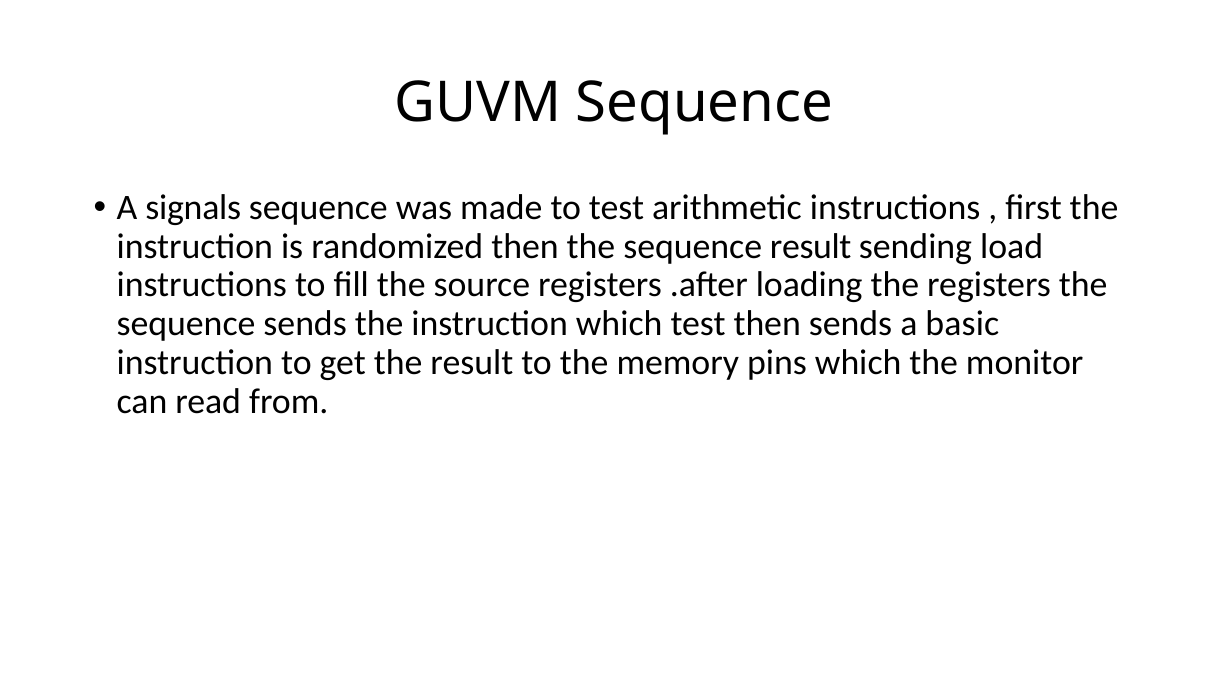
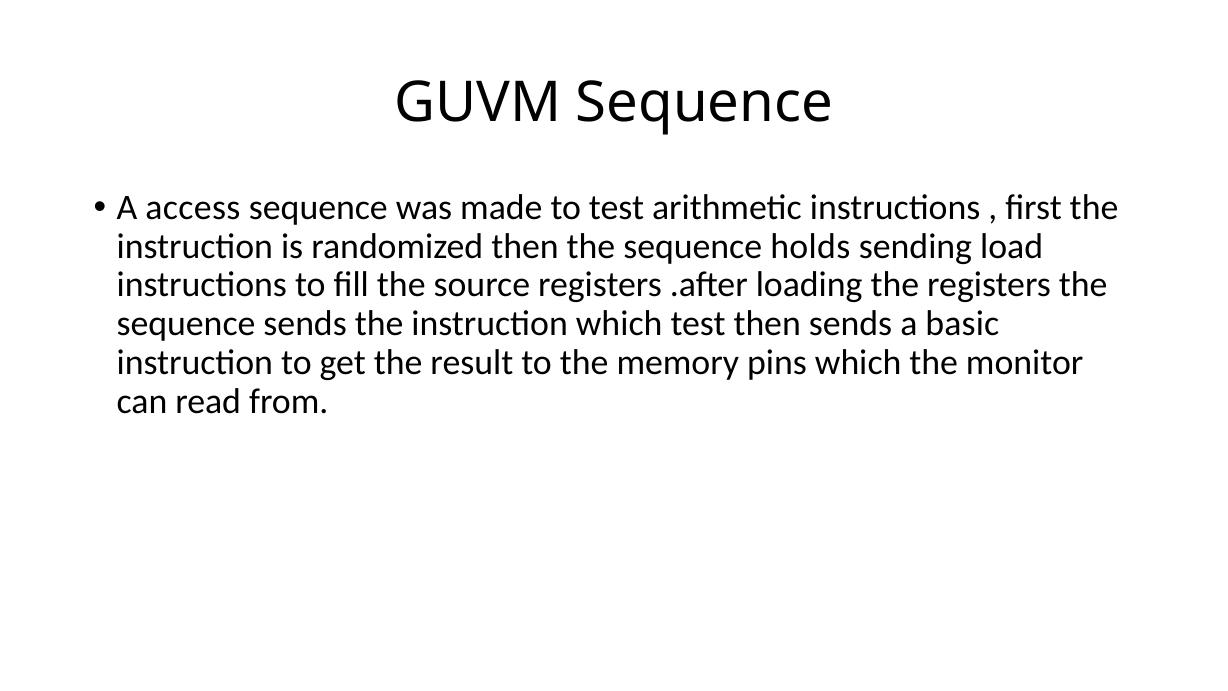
signals: signals -> access (193, 208)
sequence result: result -> holds (810, 246)
